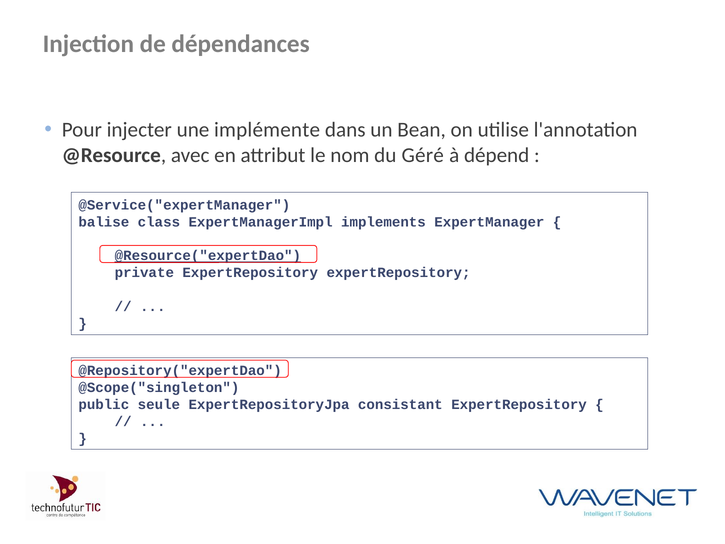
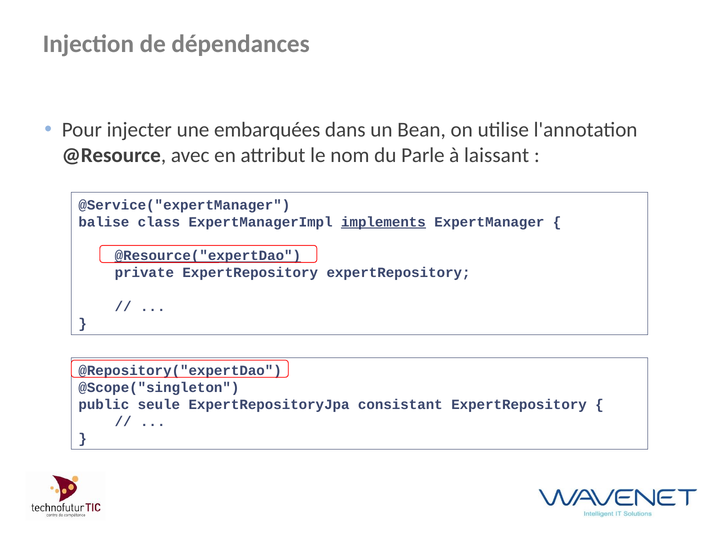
implémente: implémente -> embarquées (267, 130)
Géré: Géré -> Parle (423, 155)
dépend: dépend -> laissant (497, 155)
implements underline: none -> present (383, 222)
